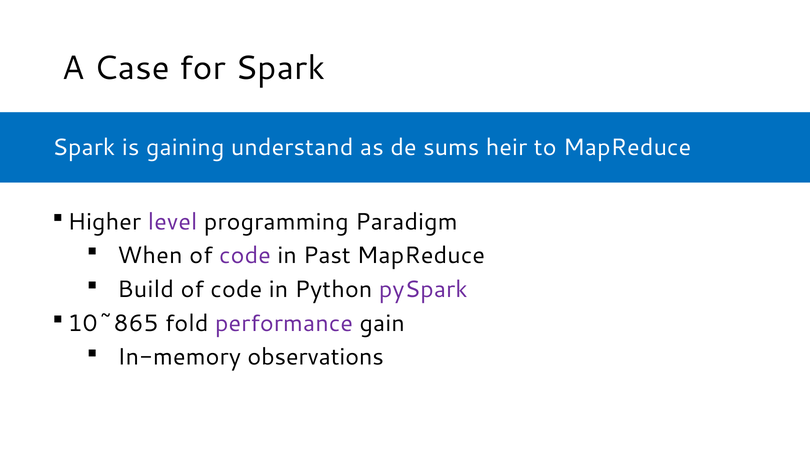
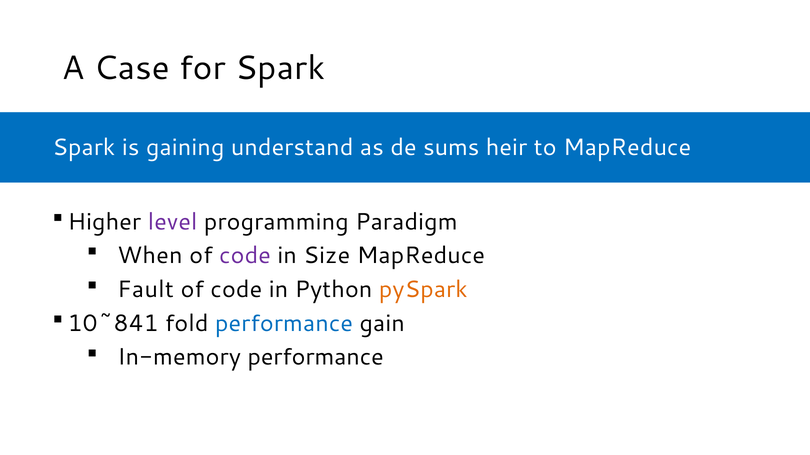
Past: Past -> Size (327, 256)
Build: Build -> Fault (146, 290)
pySpark colour: purple -> orange (423, 290)
10~865: 10~865 -> 10~841 (113, 324)
performance colour: purple -> blue (284, 324)
In-memory observations: observations -> performance (316, 358)
